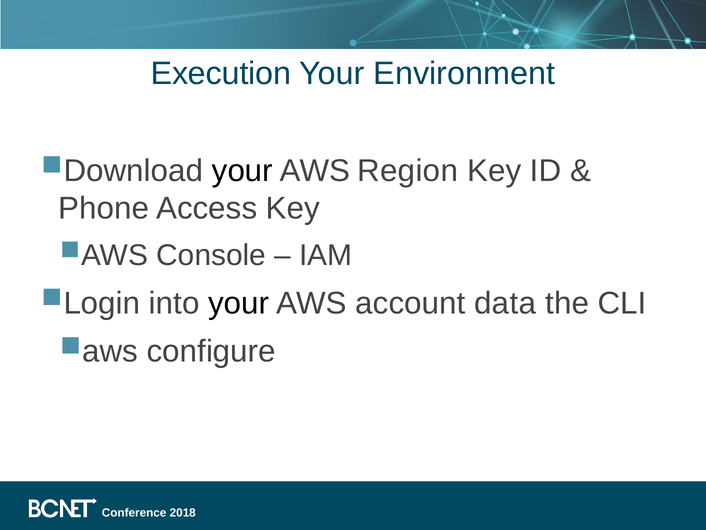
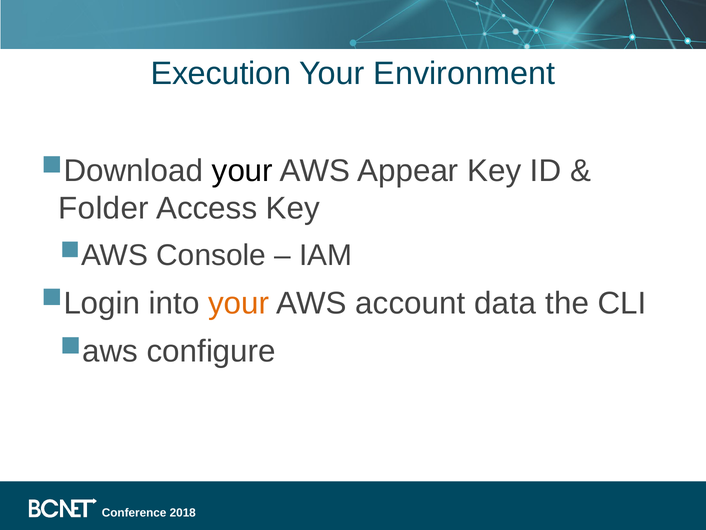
Region: Region -> Appear (408, 171)
Phone: Phone -> Folder (104, 208)
your colour: black -> orange (239, 303)
